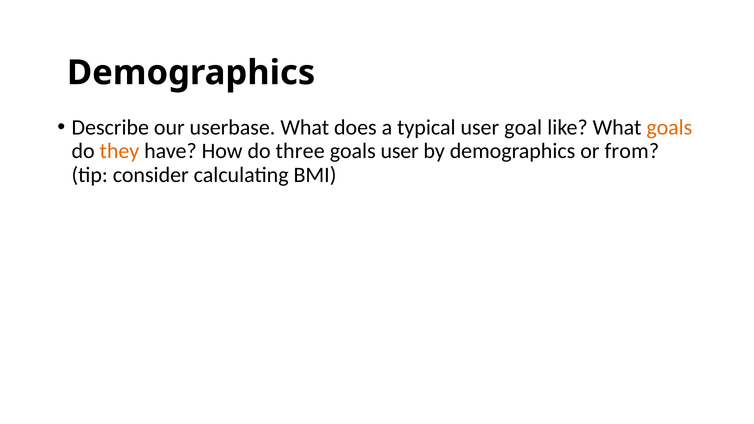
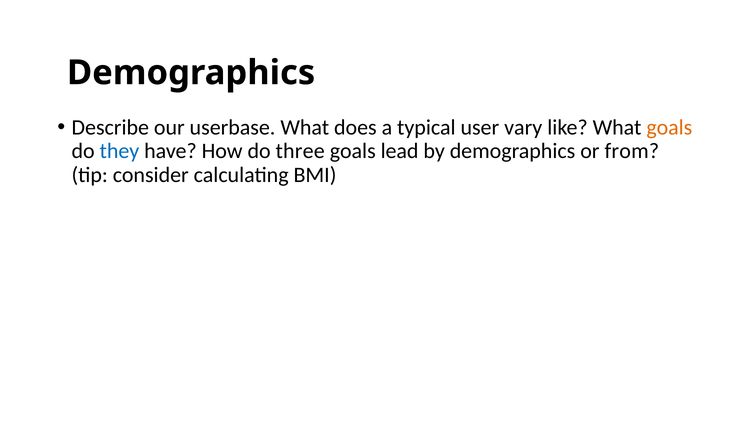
goal: goal -> vary (523, 127)
they colour: orange -> blue (119, 151)
goals user: user -> lead (400, 151)
